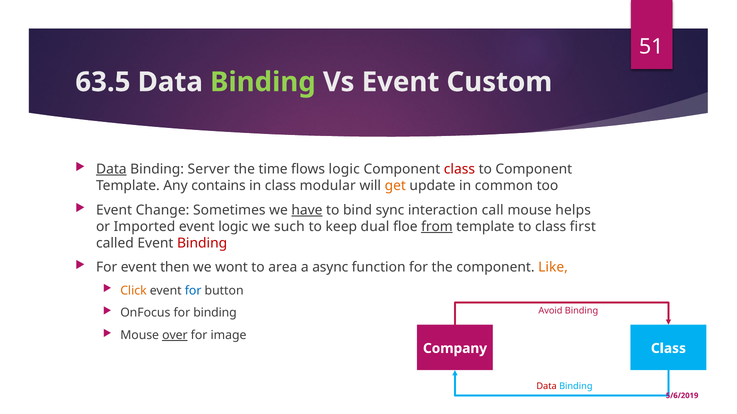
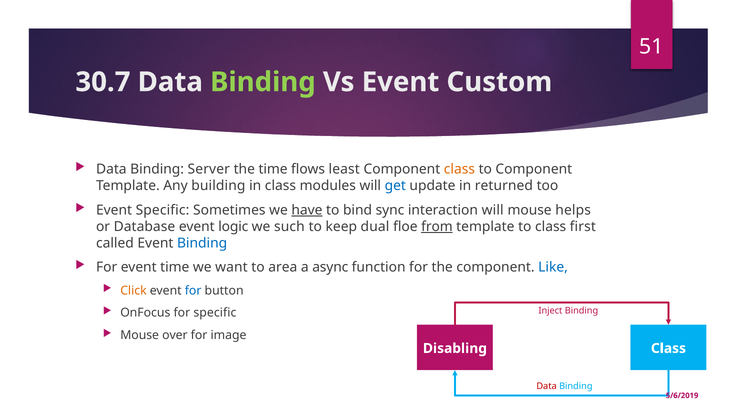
63.5: 63.5 -> 30.7 (103, 82)
Data underline: present -> none (111, 169)
flows logic: logic -> least (344, 169)
class colour: red -> orange (459, 169)
contains: contains -> building (218, 186)
modular: modular -> modules (328, 186)
get colour: orange -> blue (395, 186)
common: common -> returned (504, 186)
Event Change: Change -> Specific (163, 210)
interaction call: call -> will (493, 210)
Imported: Imported -> Database (144, 227)
Binding colour: red -> blue (202, 243)
event then: then -> time (175, 268)
wont: wont -> want (231, 268)
Like colour: orange -> blue (553, 268)
for binding: binding -> specific (215, 313)
Avoid: Avoid -> Inject (550, 311)
over underline: present -> none (175, 336)
Company: Company -> Disabling (455, 349)
